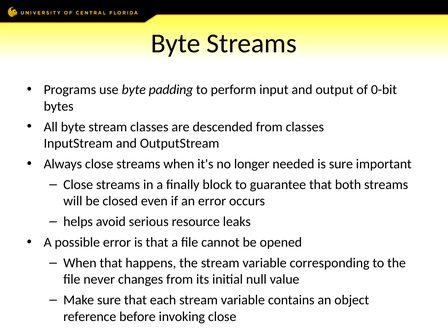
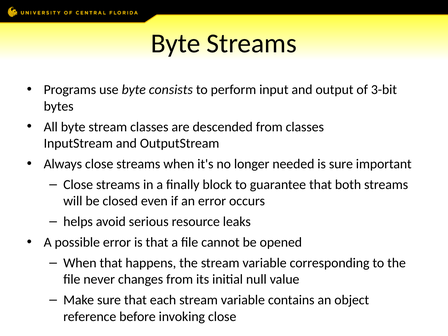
padding: padding -> consists (171, 90)
0-bit: 0-bit -> 3-bit (384, 90)
